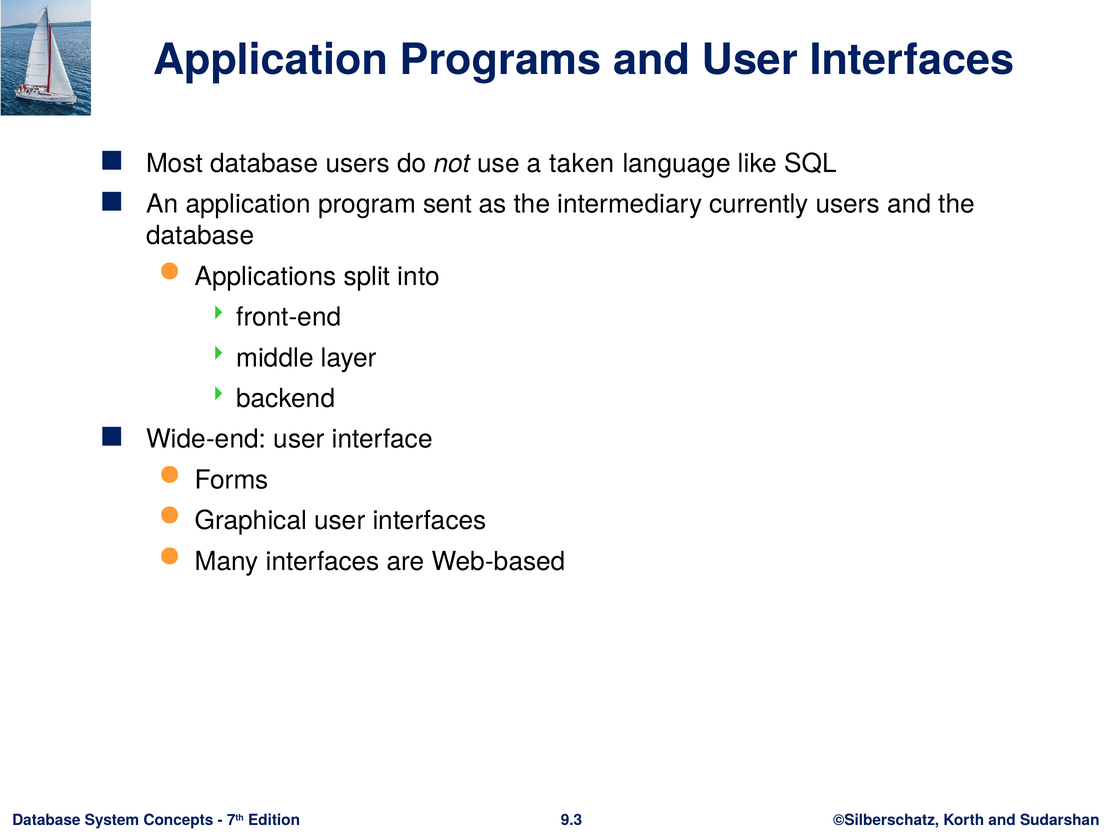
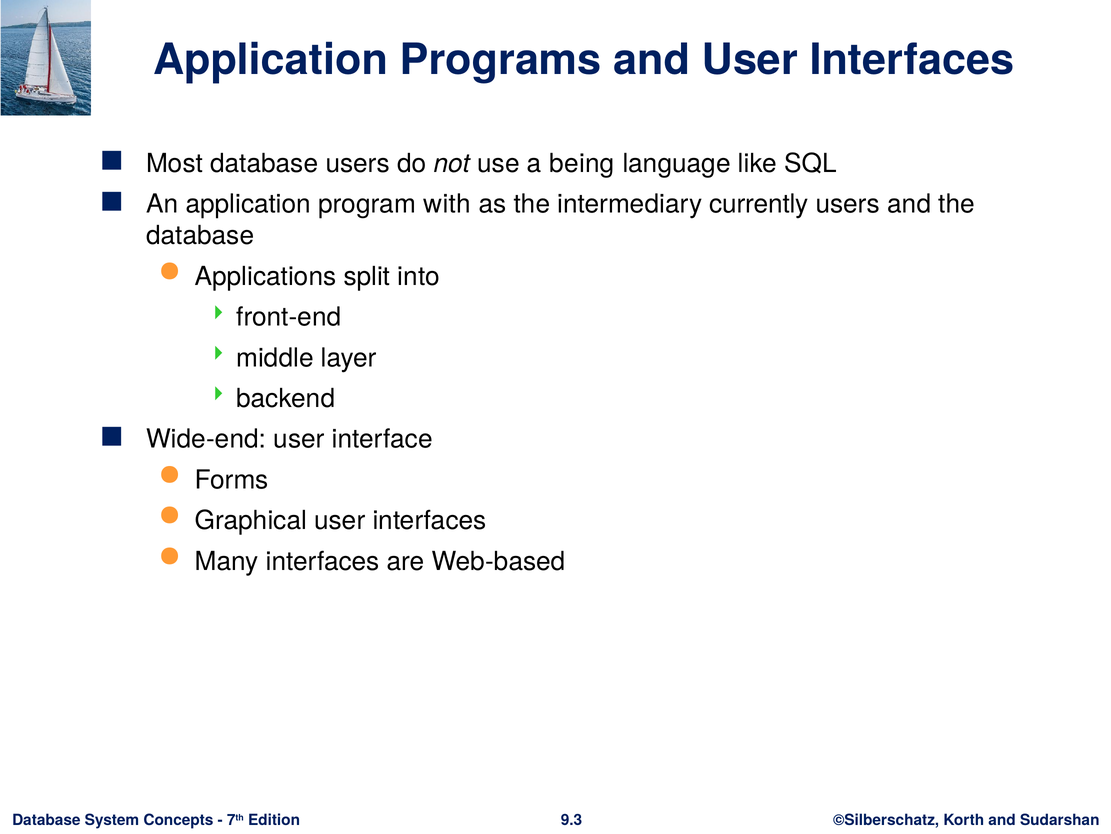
taken: taken -> being (582, 163)
sent: sent -> with (447, 204)
